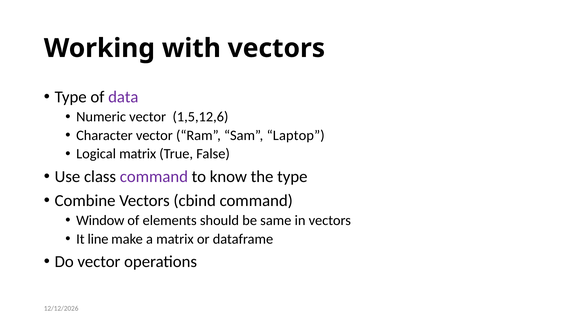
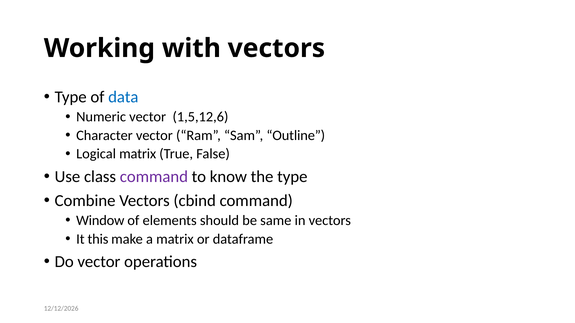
data colour: purple -> blue (123, 97)
Laptop: Laptop -> Outline (296, 136)
line: line -> this (98, 239)
